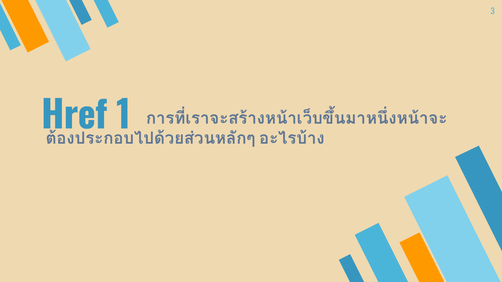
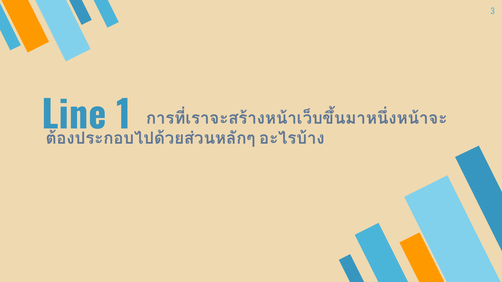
Href: Href -> Line (74, 116)
